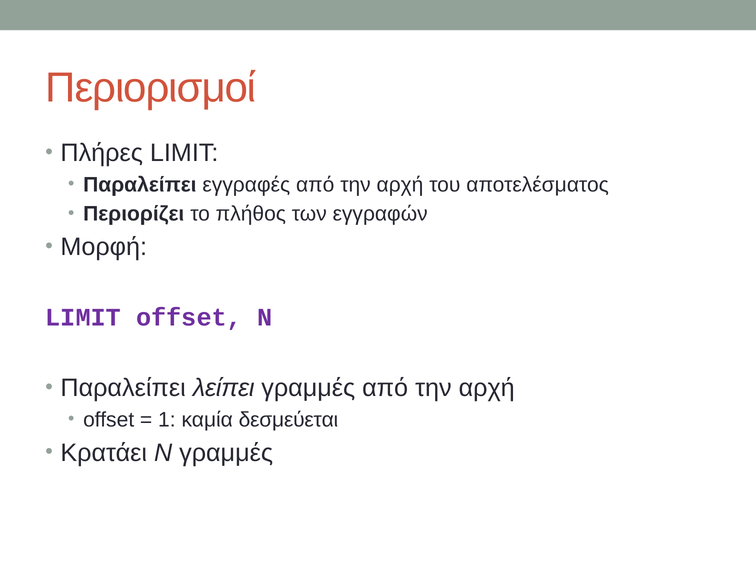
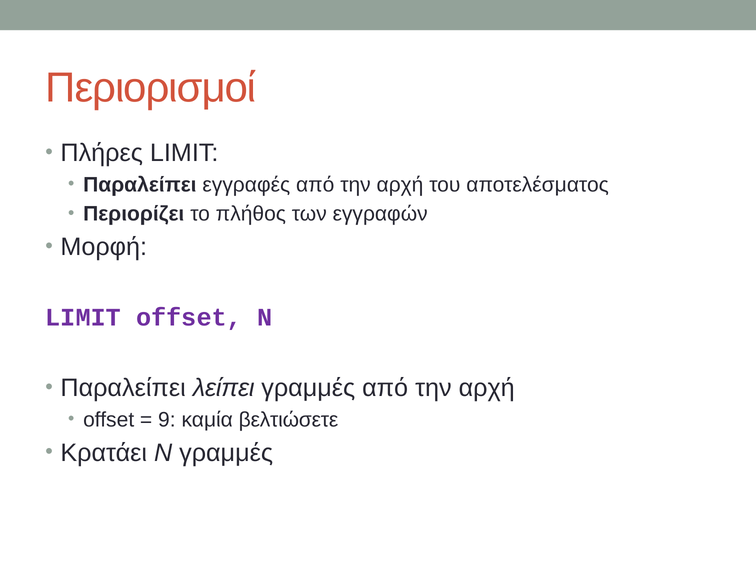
1: 1 -> 9 (167, 420)
δεσμεύεται: δεσμεύεται -> βελτιώσετε (288, 420)
